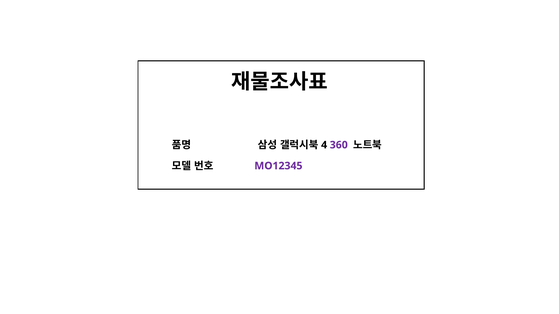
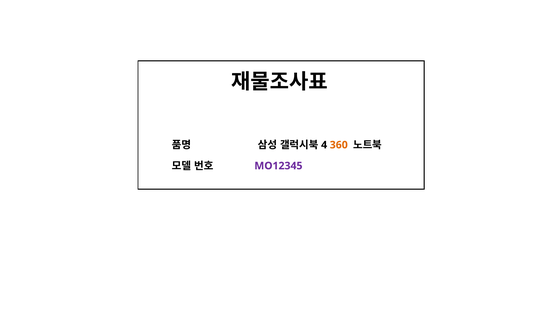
360 colour: purple -> orange (339, 145)
